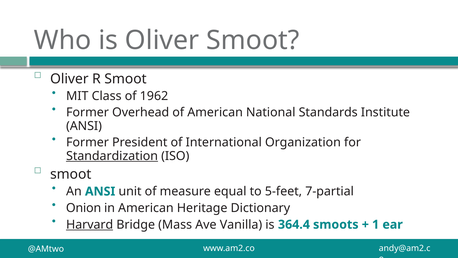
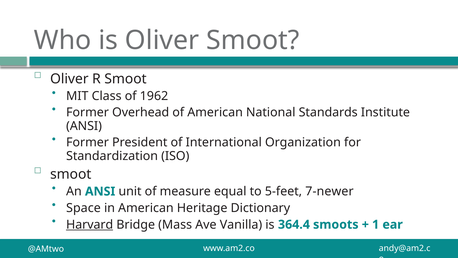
Standardization underline: present -> none (112, 156)
7-partial: 7-partial -> 7-newer (329, 191)
Onion: Onion -> Space (83, 208)
